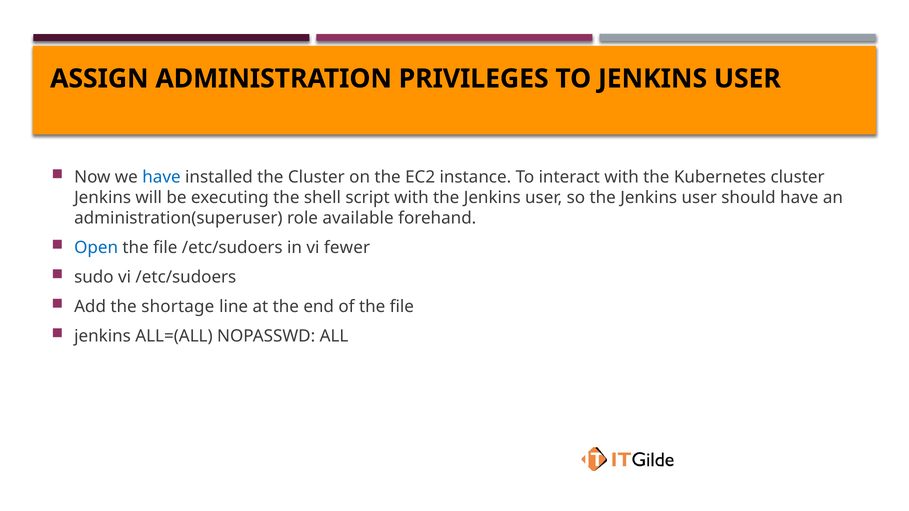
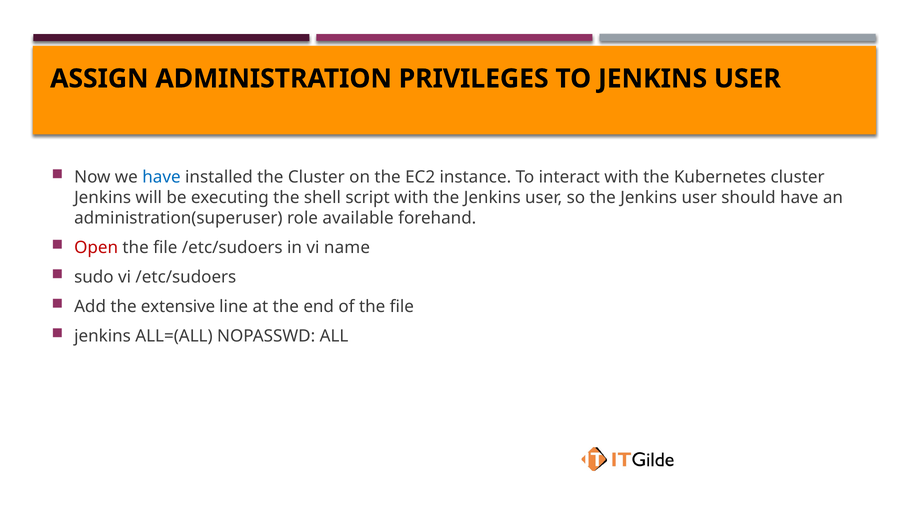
Open colour: blue -> red (96, 248)
fewer: fewer -> name (347, 248)
shortage: shortage -> extensive (178, 307)
